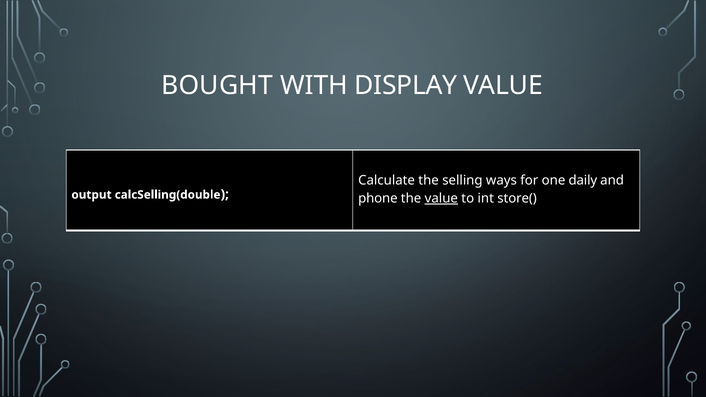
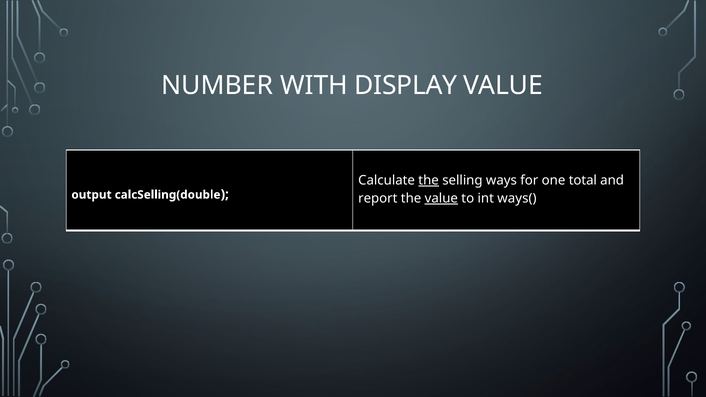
BOUGHT: BOUGHT -> NUMBER (217, 86)
the underline: none -> present (429, 180)
daily: daily -> total (583, 180)
phone: phone -> report (378, 198)
store(: store( -> ways( (517, 198)
